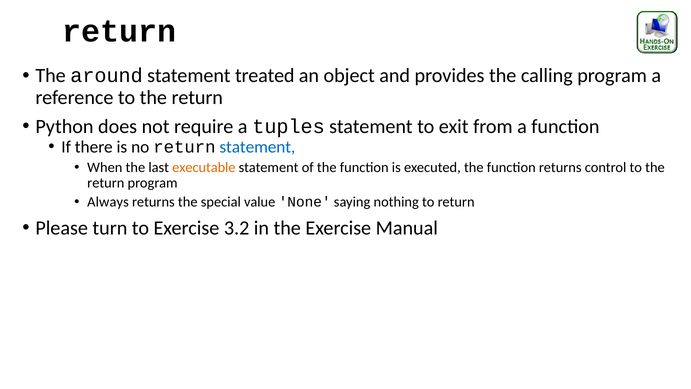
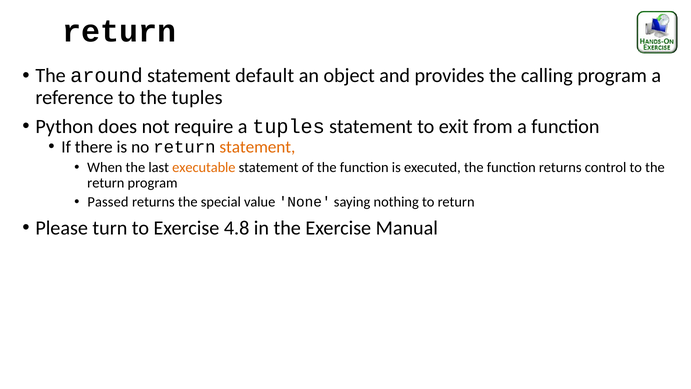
treated: treated -> default (265, 76)
reference to the return: return -> tuples (197, 97)
statement colour: blue -> orange (257, 147)
Always: Always -> Passed (108, 202)
3.2: 3.2 -> 4.8 (237, 228)
